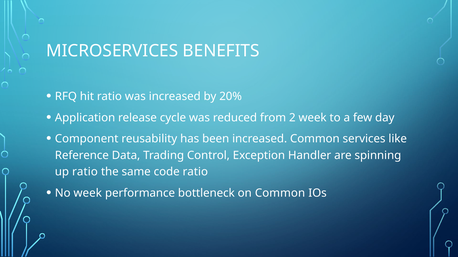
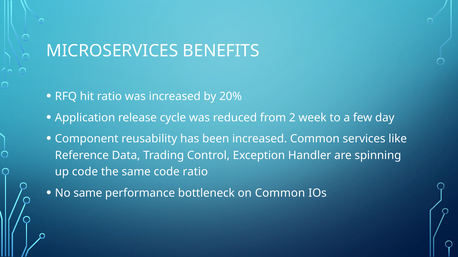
up ratio: ratio -> code (85, 172)
No week: week -> same (88, 193)
